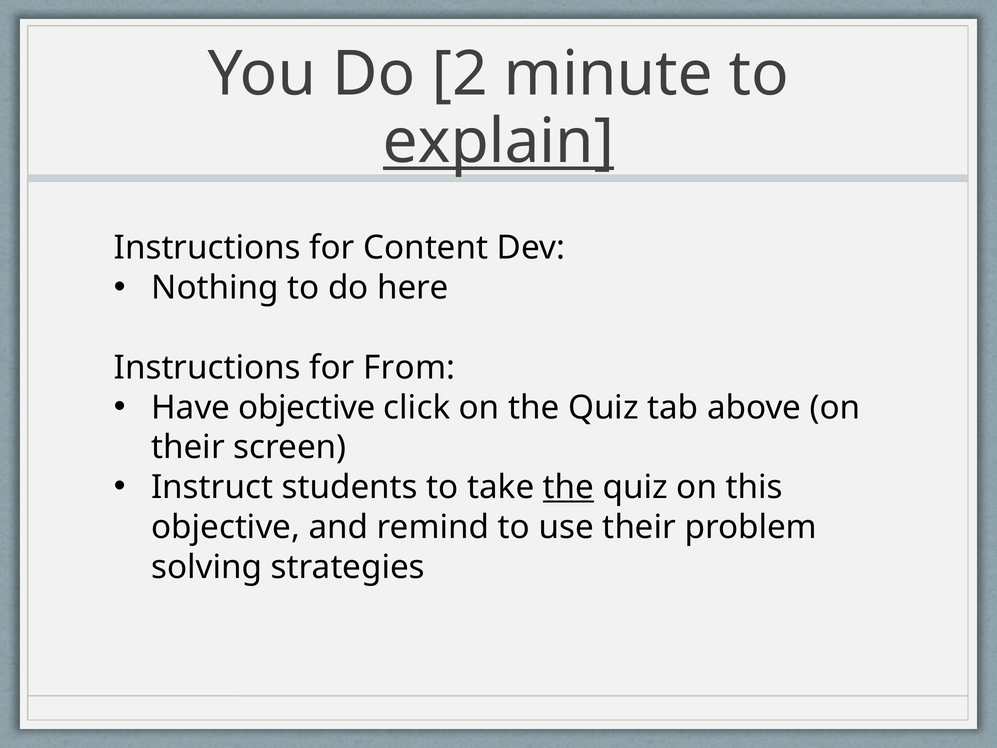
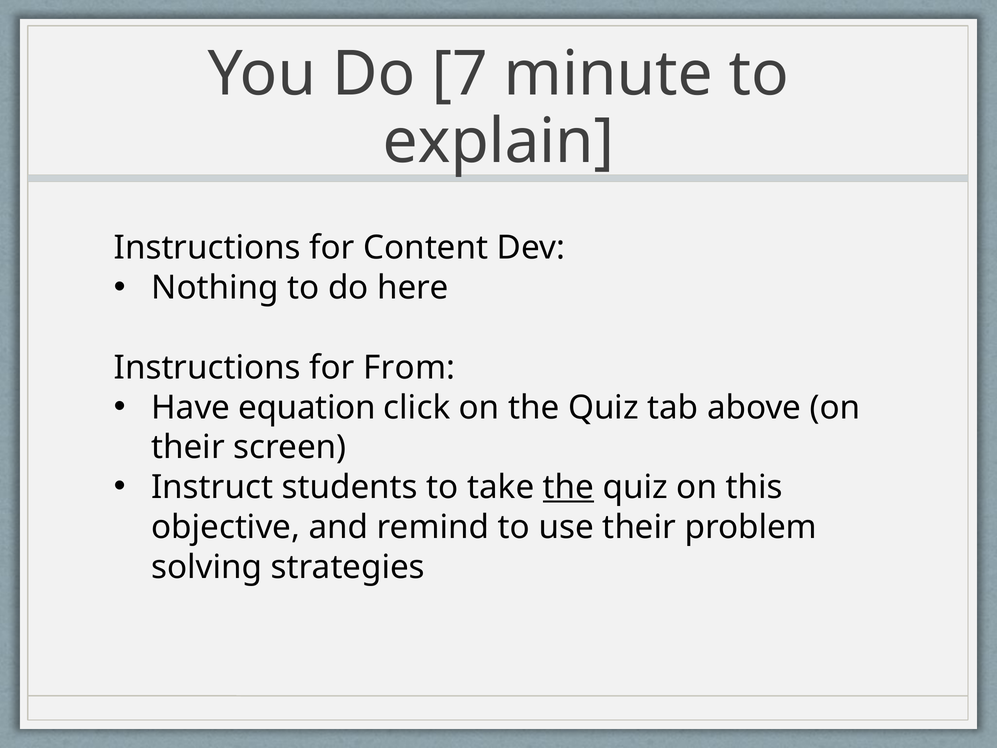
2: 2 -> 7 (460, 74)
explain underline: present -> none (499, 141)
Have objective: objective -> equation (307, 407)
